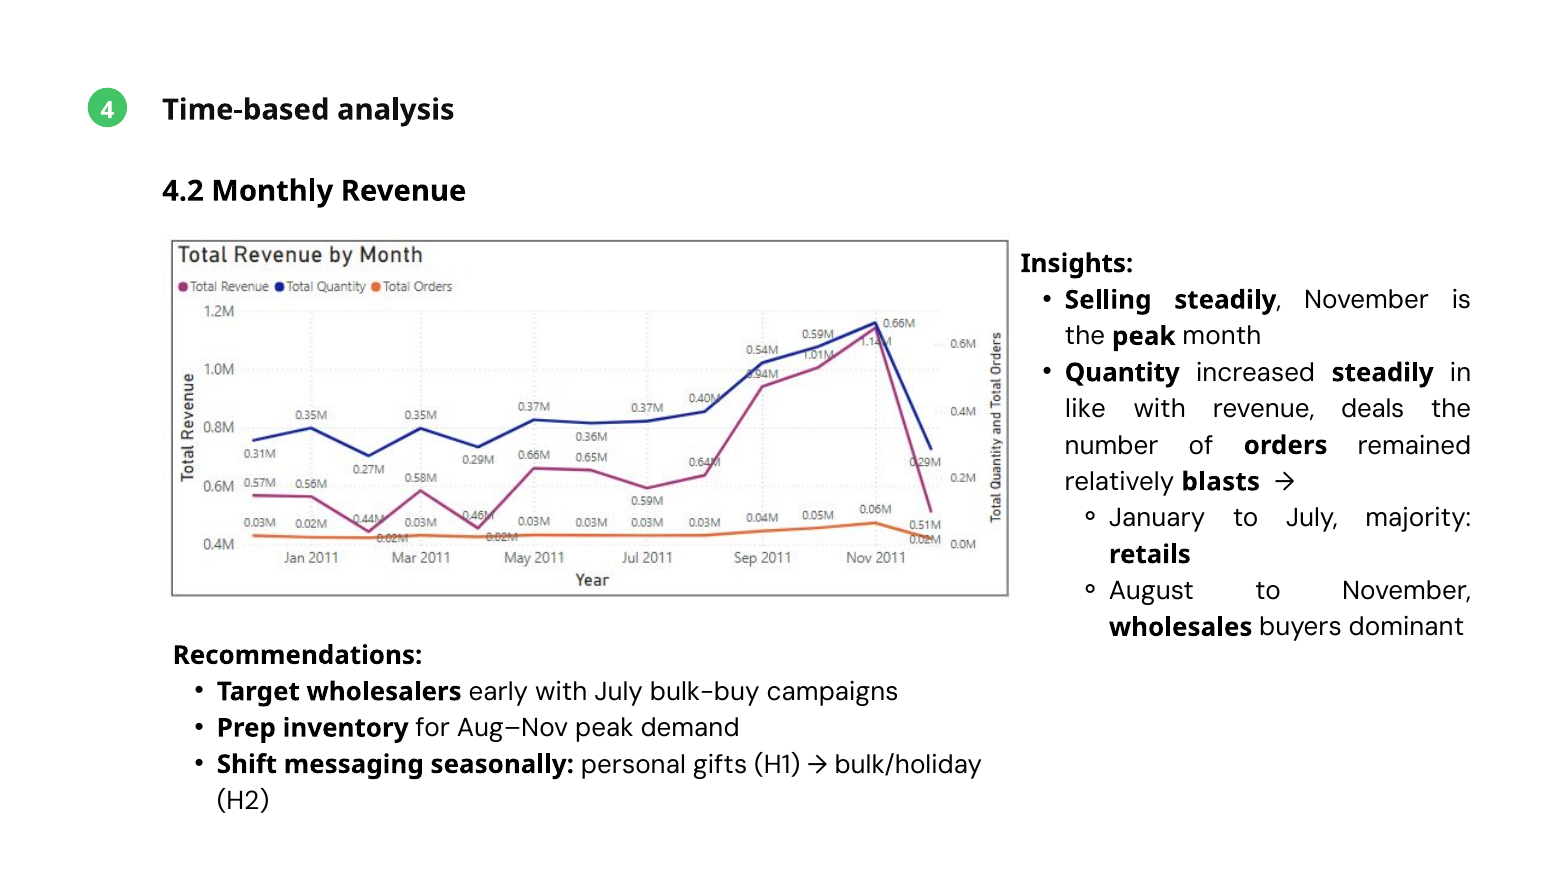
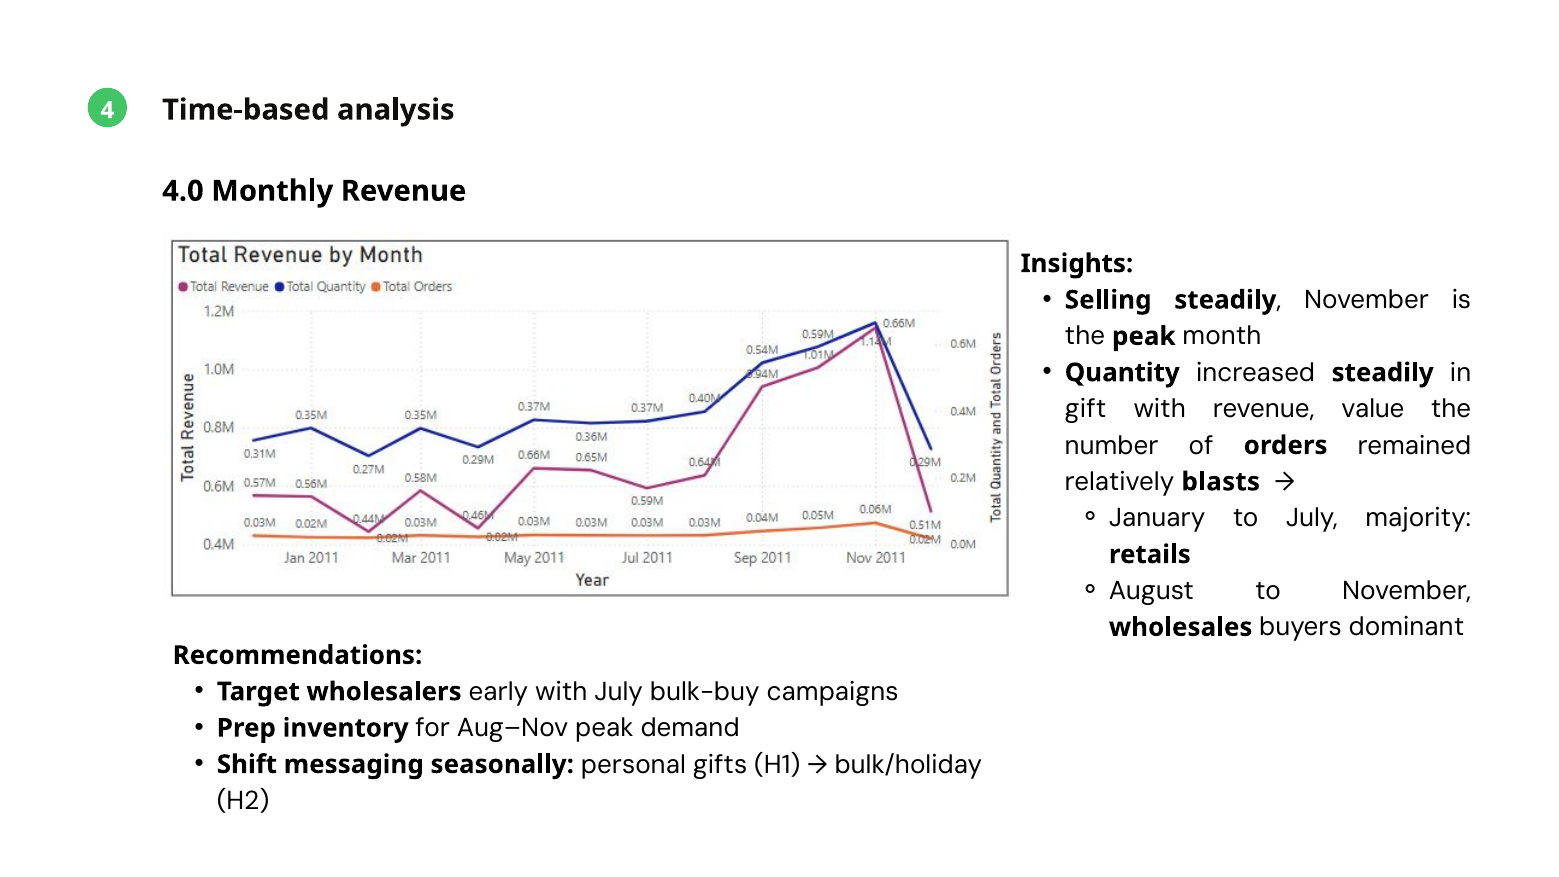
4.2: 4.2 -> 4.0 (183, 191)
like: like -> gift (1086, 409)
deals: deals -> value (1373, 409)
